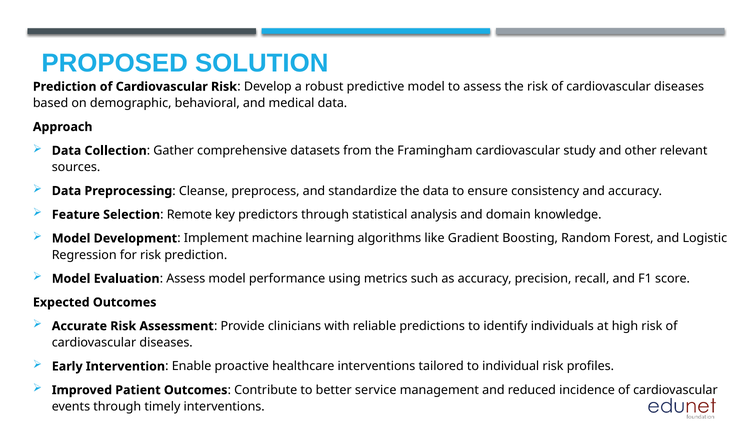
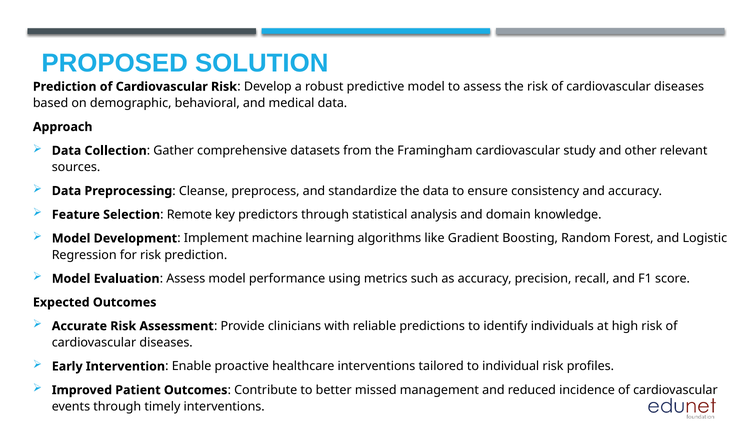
service: service -> missed (376, 390)
